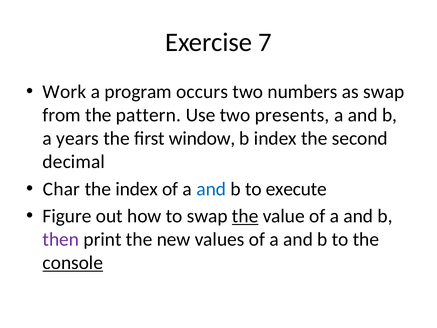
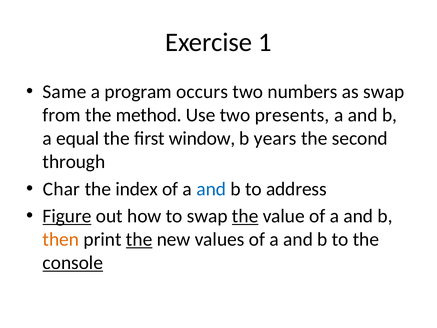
7: 7 -> 1 (265, 42)
Work: Work -> Same (64, 92)
pattern: pattern -> method (149, 115)
years: years -> equal (78, 138)
b index: index -> years (275, 138)
decimal: decimal -> through (74, 162)
execute: execute -> address (296, 189)
Figure underline: none -> present (67, 216)
then colour: purple -> orange (61, 239)
the underline: none -> present (139, 239)
